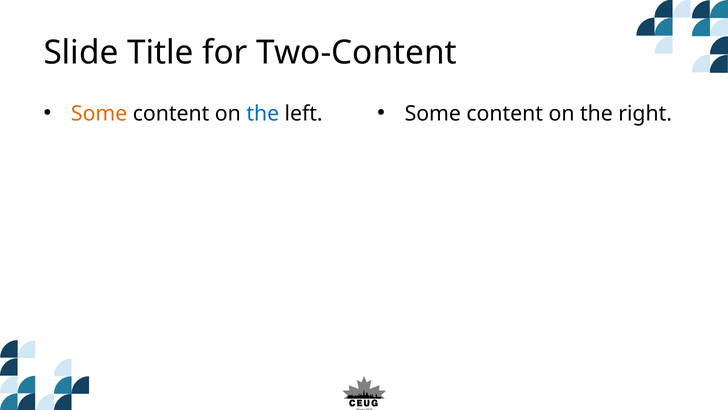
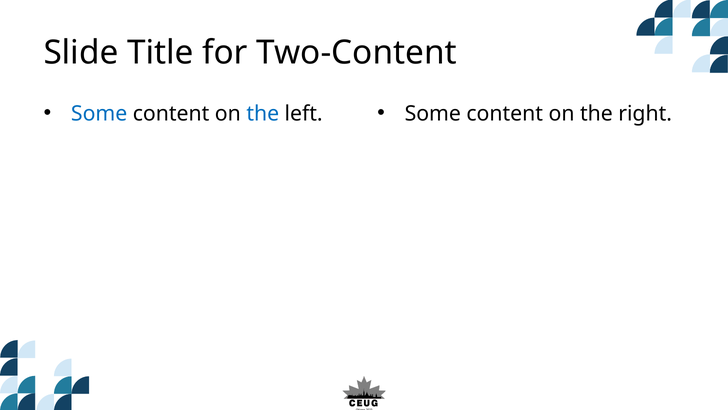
Some colour: orange -> blue (99, 113)
